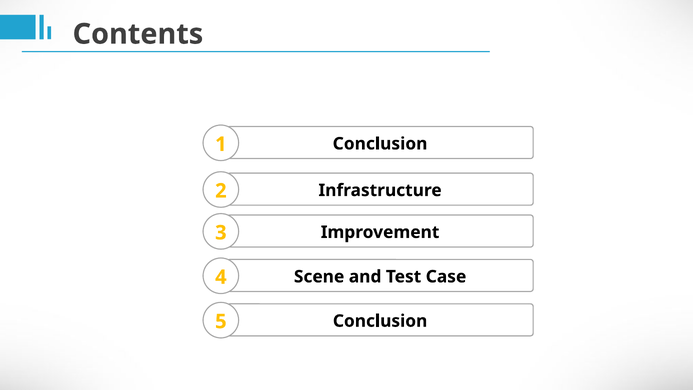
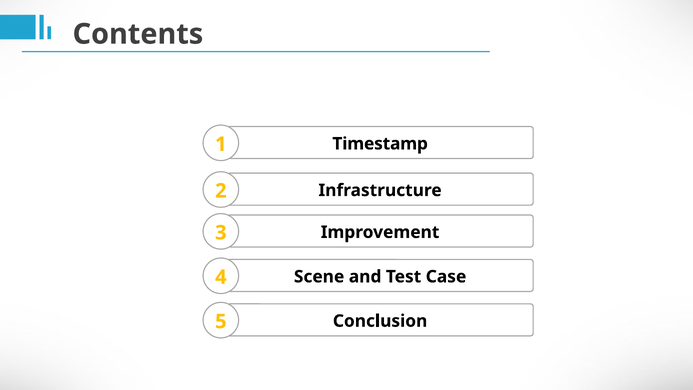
Conclusion: Conclusion -> Timestamp (380, 144)
